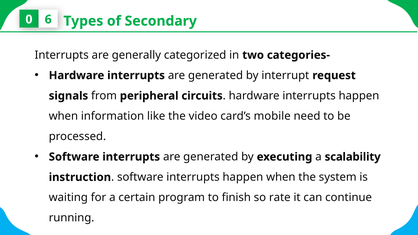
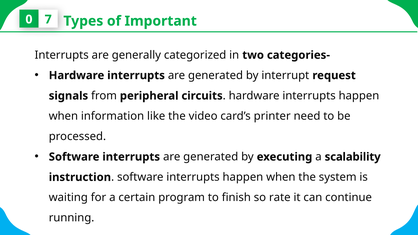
6: 6 -> 7 (48, 19)
Secondary: Secondary -> Important (161, 21)
mobile: mobile -> printer (272, 116)
